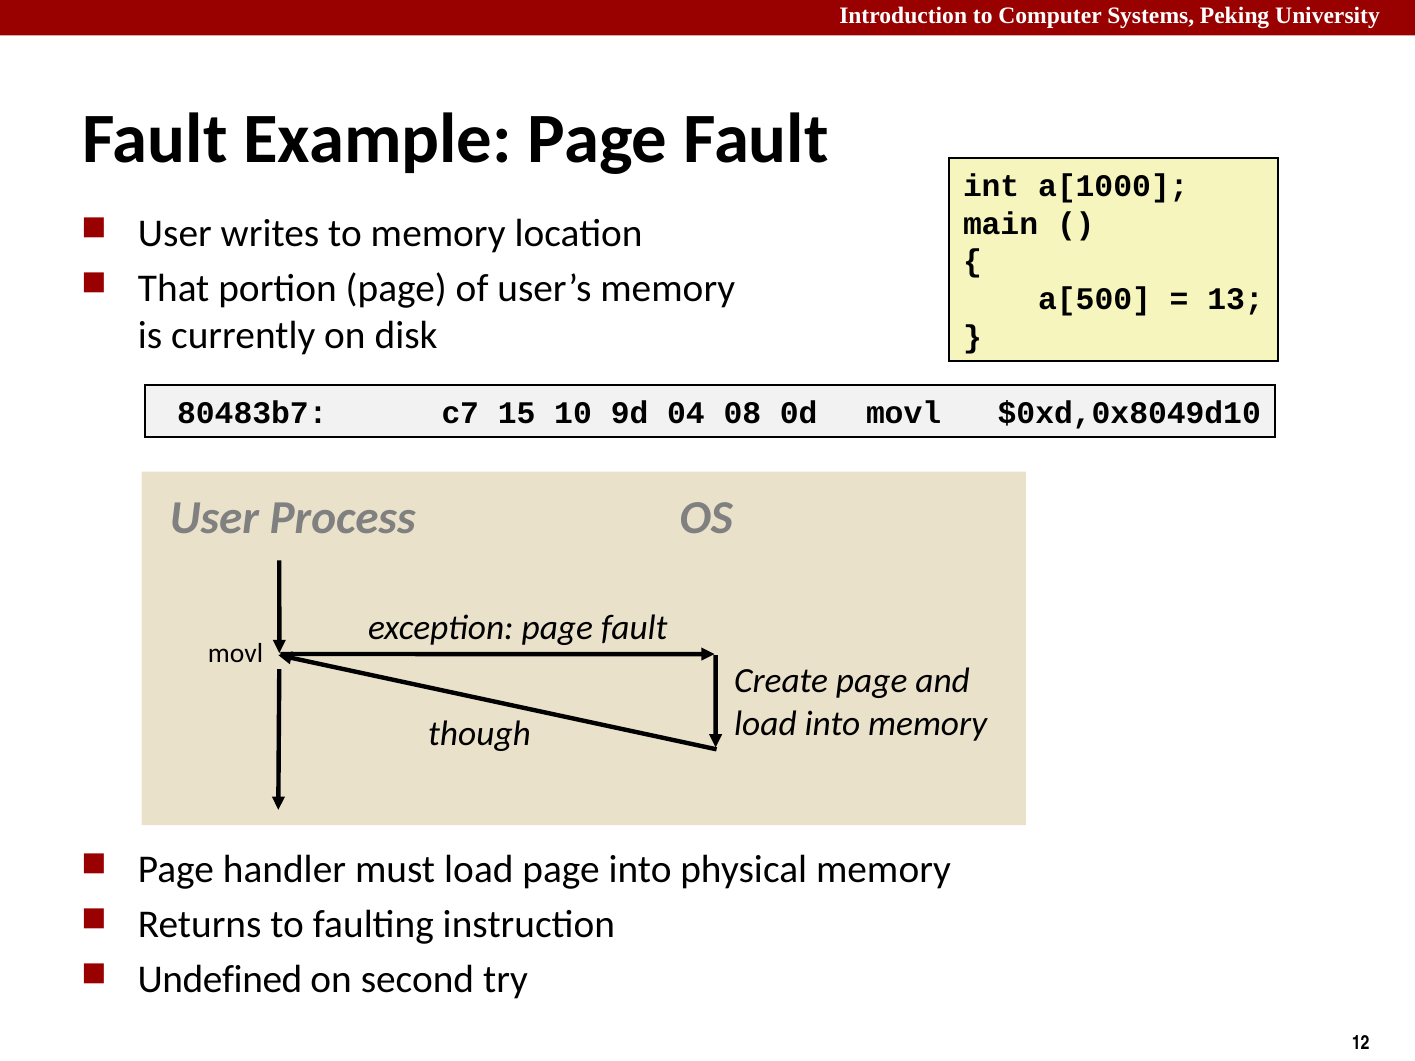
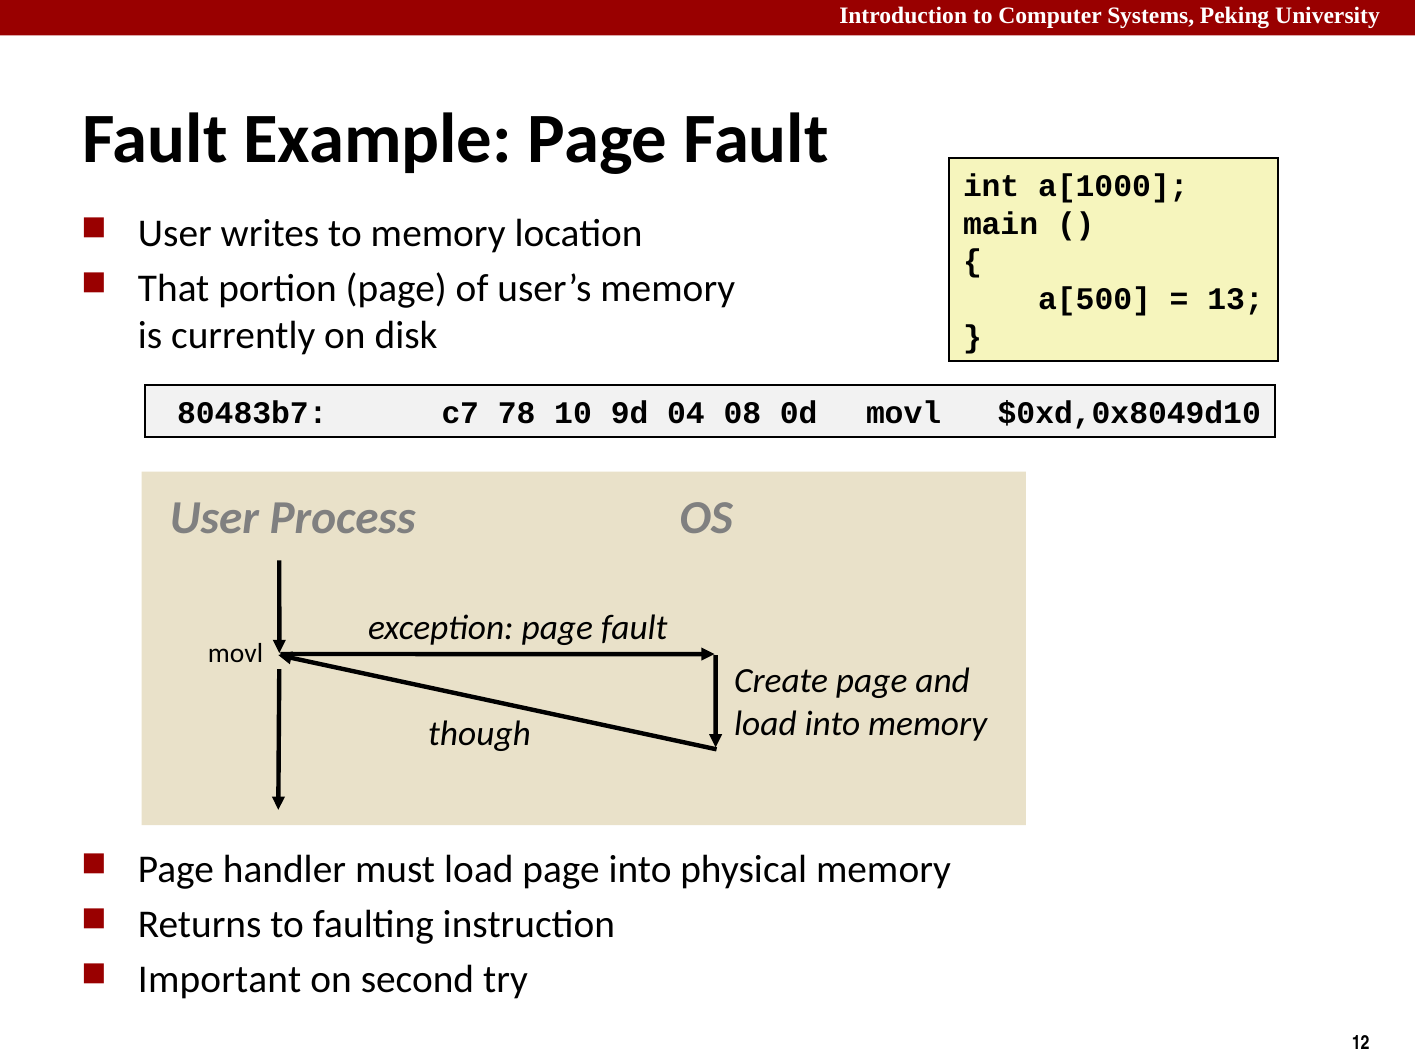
15: 15 -> 78 (517, 413)
Undefined: Undefined -> Important (220, 980)
